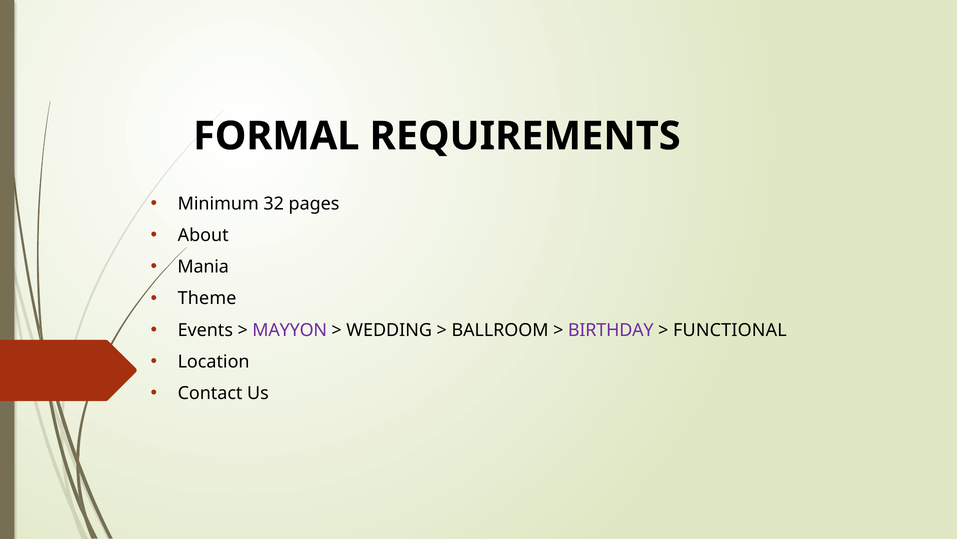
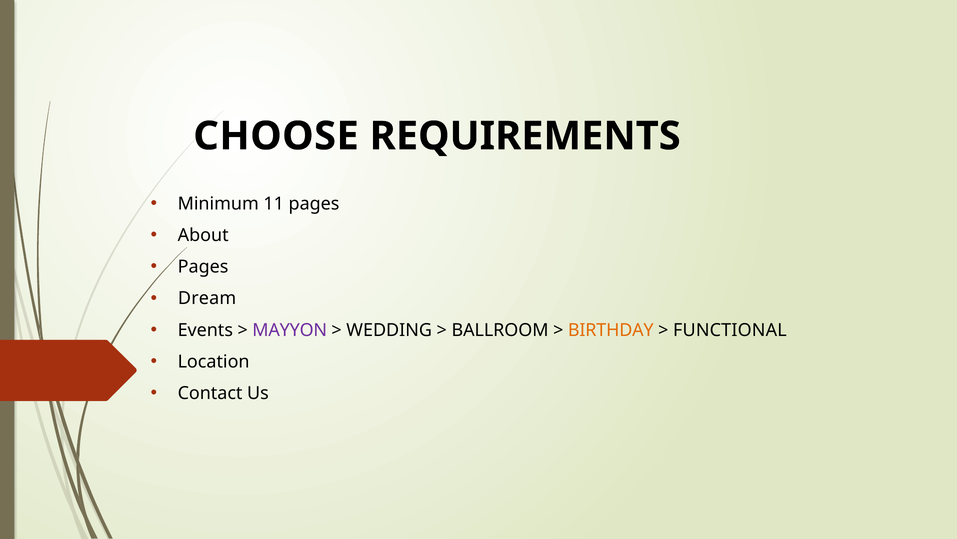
FORMAL: FORMAL -> CHOOSE (276, 136)
32: 32 -> 11 (274, 204)
Mania: Mania -> Pages (203, 267)
Theme: Theme -> Dream (207, 298)
BIRTHDAY colour: purple -> orange (611, 330)
